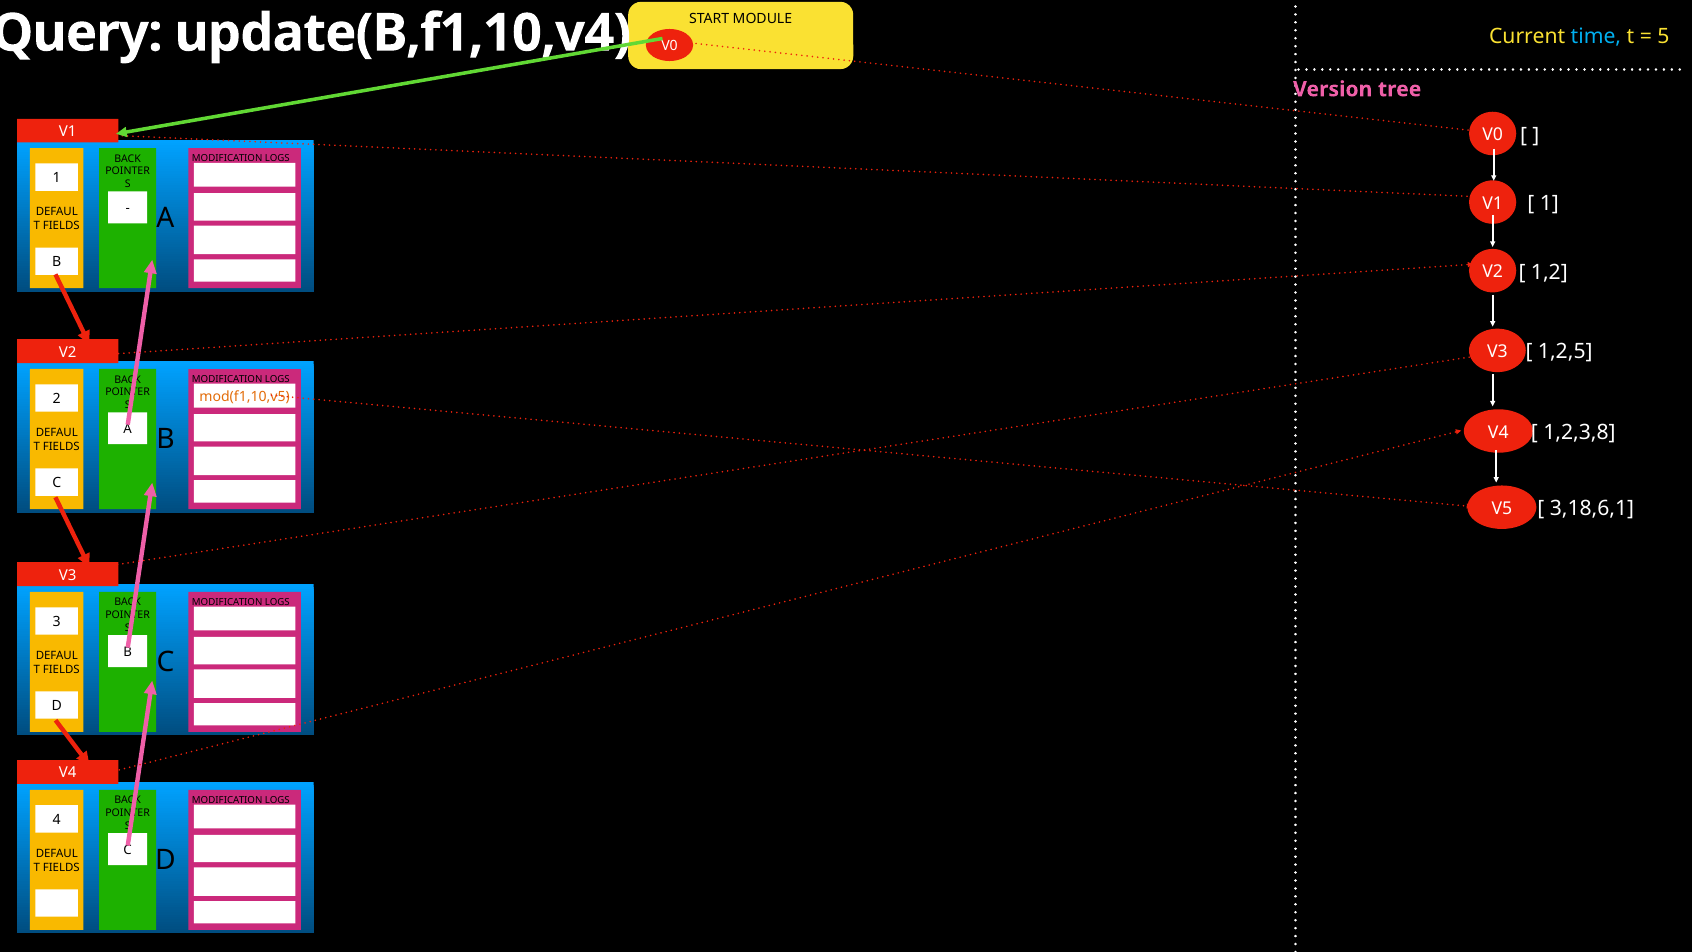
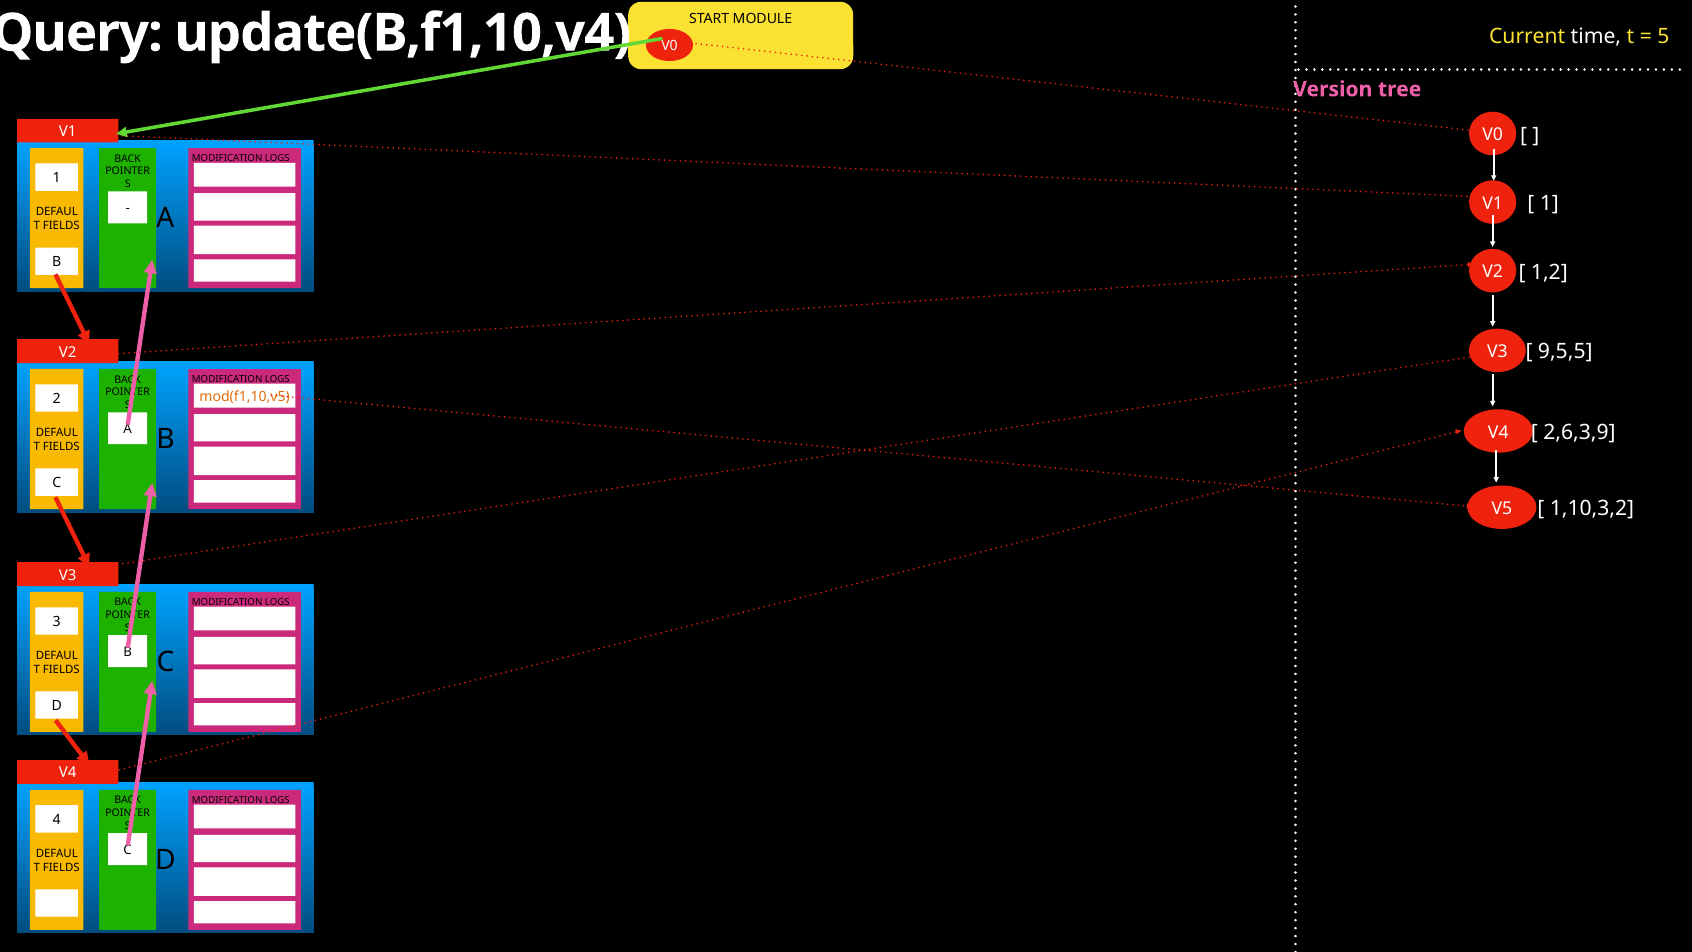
time colour: light blue -> white (1596, 37)
1,2,5: 1,2,5 -> 9,5,5 (1565, 352)
1,2,3,8: 1,2,3,8 -> 2,6,3,9 (1579, 432)
3,18,6,1: 3,18,6,1 -> 1,10,3,2 (1592, 509)
